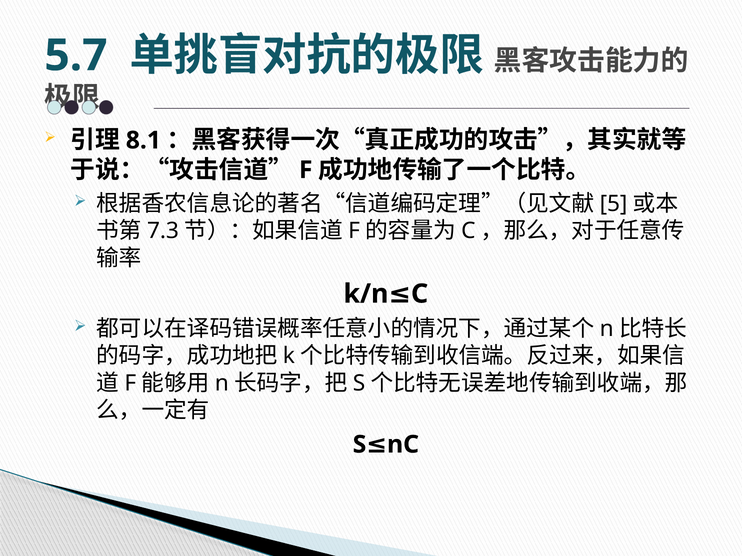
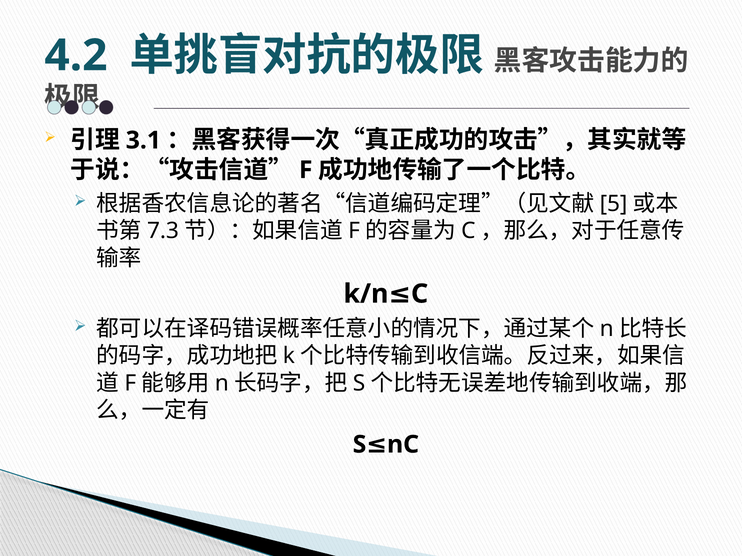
5.7: 5.7 -> 4.2 (76, 56)
8.1: 8.1 -> 3.1 (143, 140)
